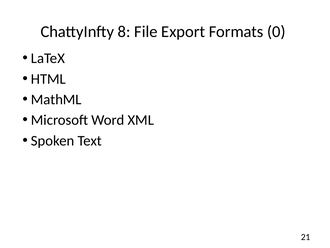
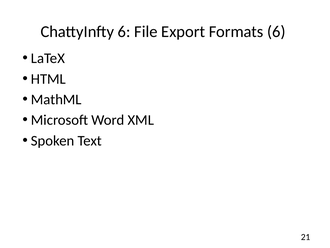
ChattyInfty 8: 8 -> 6 (124, 32)
Formats 0: 0 -> 6 (276, 32)
